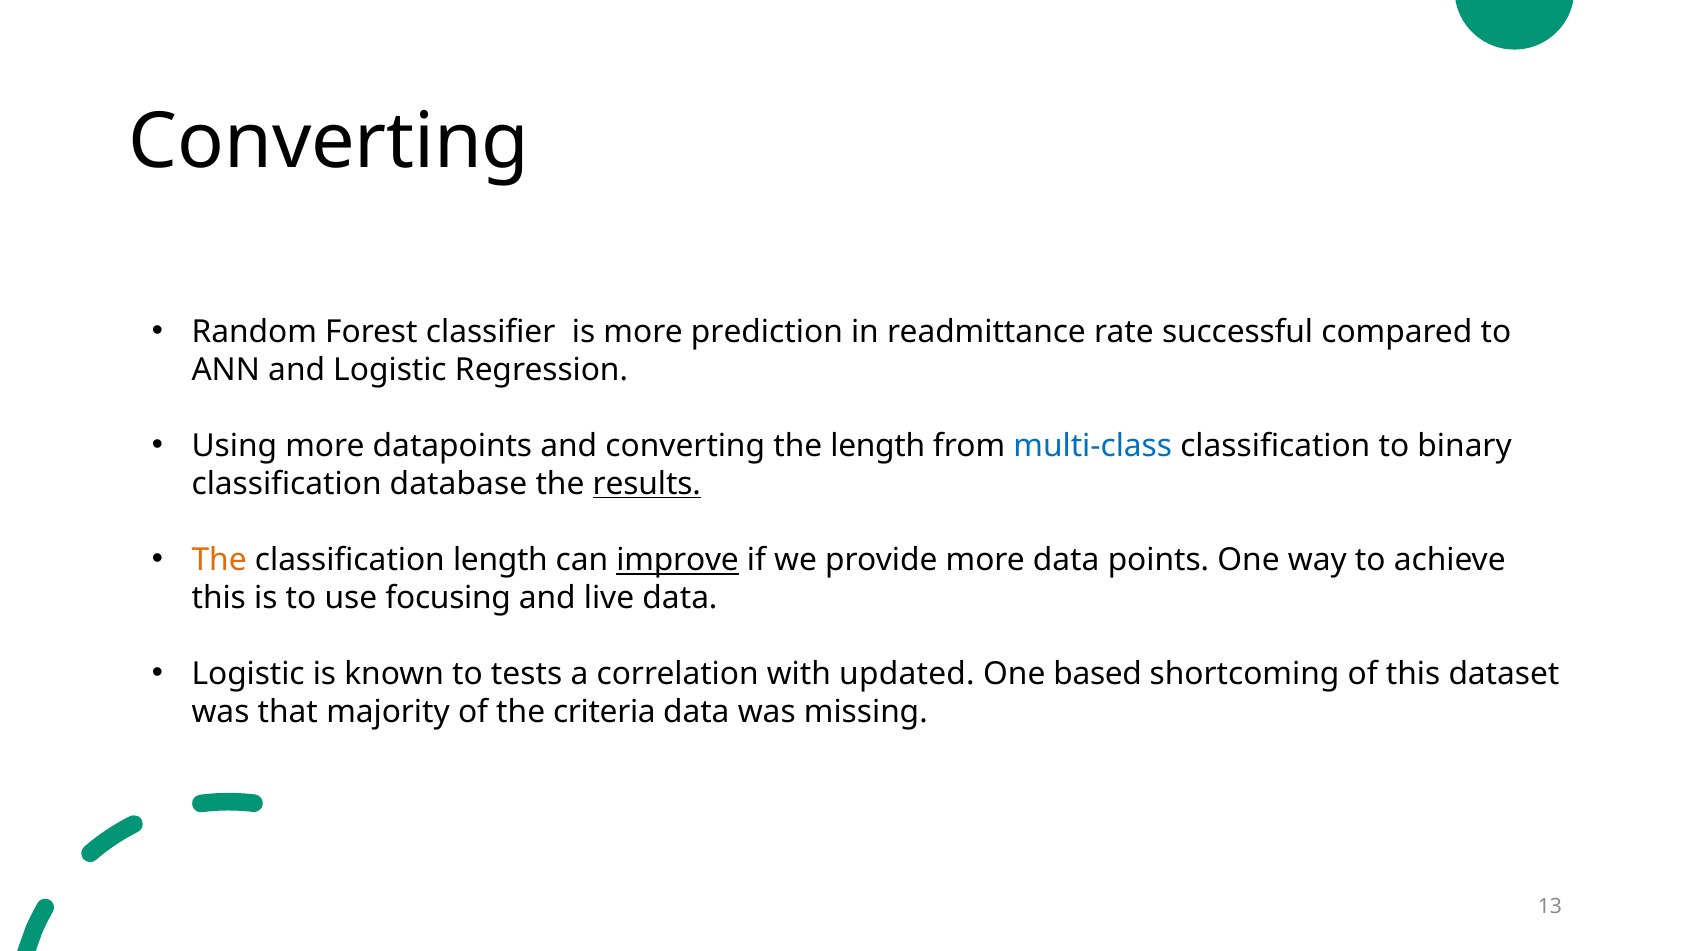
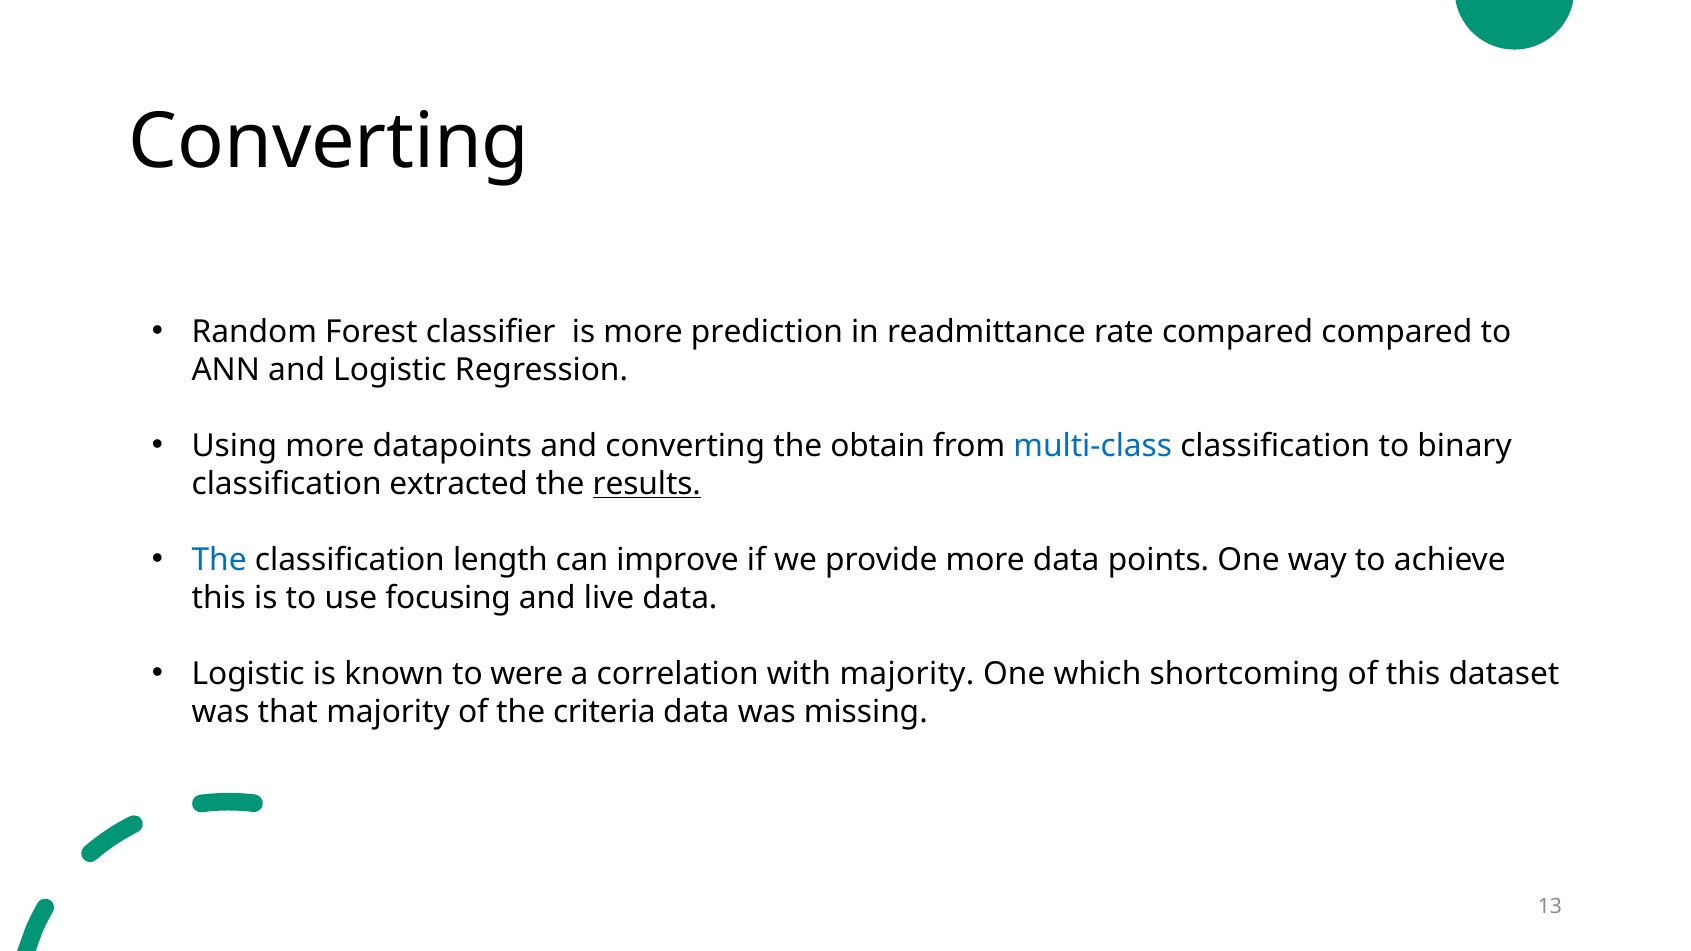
rate successful: successful -> compared (1238, 332)
the length: length -> obtain (878, 446)
database: database -> extracted (459, 484)
The colour: orange -> blue (219, 560)
improve underline: present -> none (678, 560)
tests: tests -> were (527, 674)
with updated: updated -> majority (907, 674)
based: based -> which (1097, 674)
